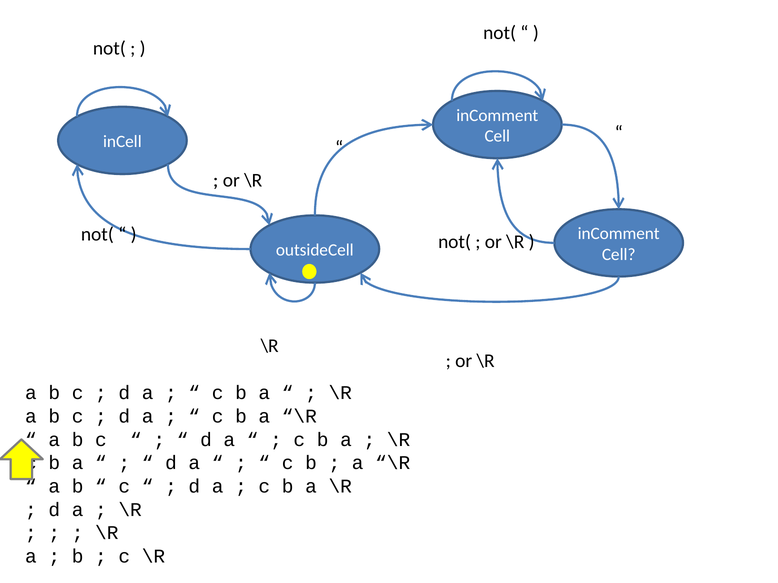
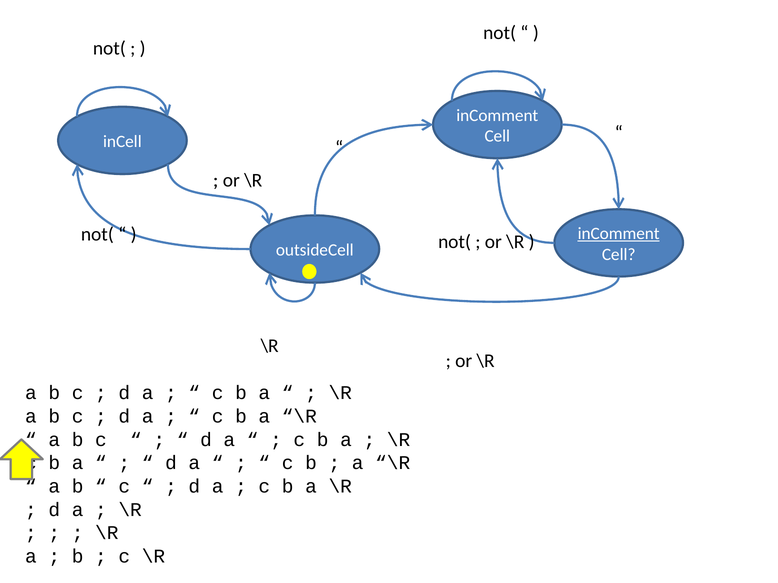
inComment underline: none -> present (619, 234)
